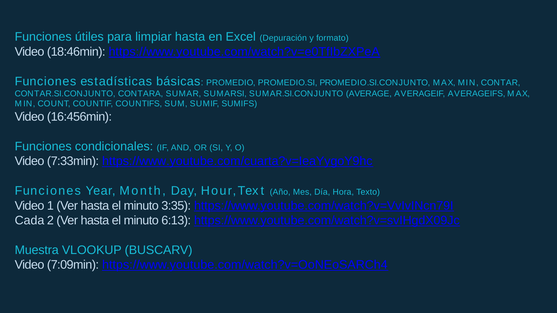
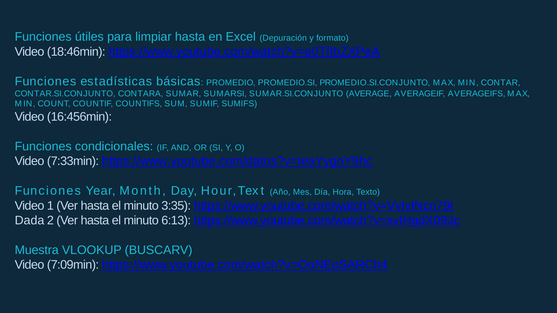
https://www.youtube.com/cuarta?v=IeaYygoY9hc: https://www.youtube.com/cuarta?v=IeaYygoY9hc -> https://www.youtube.com/datos?v=IeaYygoY9hc (237, 161)
Cada: Cada -> Dada (30, 221)
